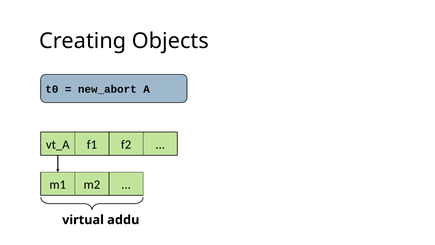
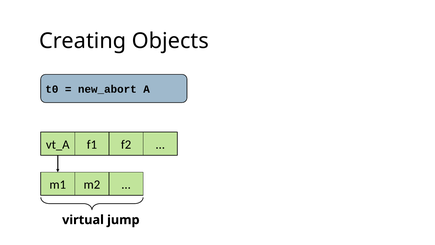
addu: addu -> jump (123, 220)
